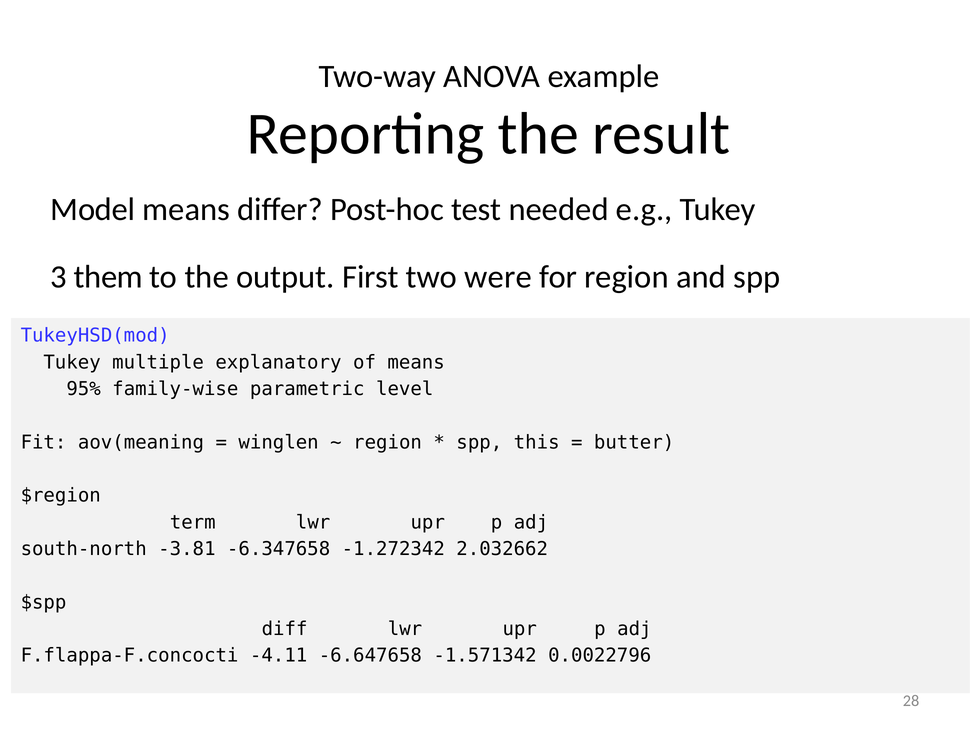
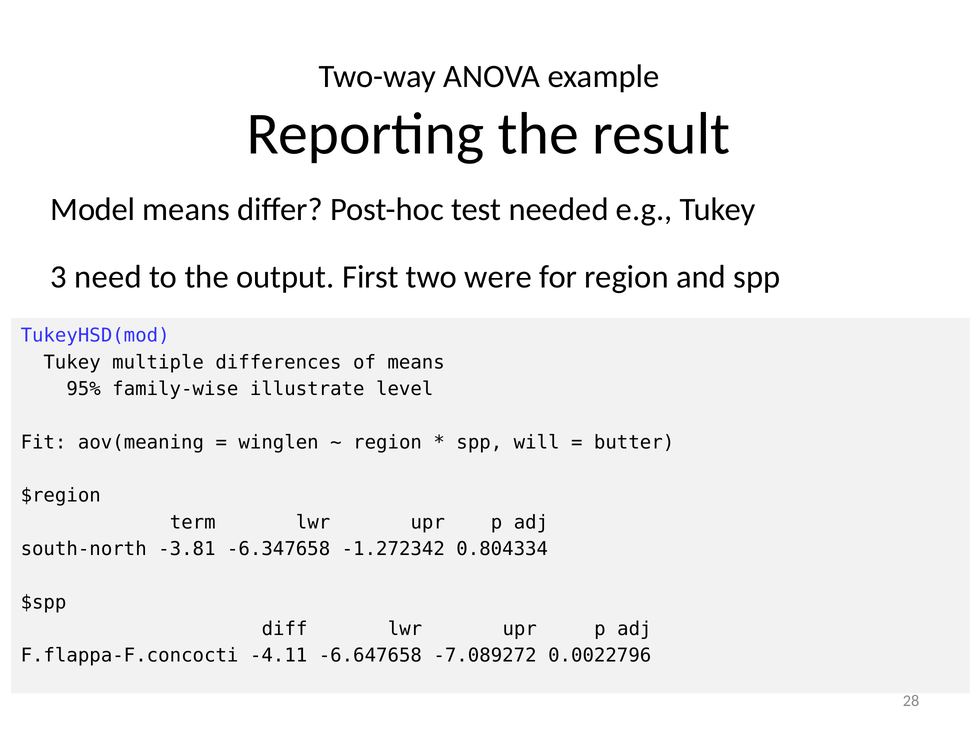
them: them -> need (108, 277)
explanatory: explanatory -> differences (278, 362)
parametric: parametric -> illustrate (307, 389)
this: this -> will (537, 442)
2.032662: 2.032662 -> 0.804334 (502, 549)
-1.571342: -1.571342 -> -7.089272 (485, 655)
